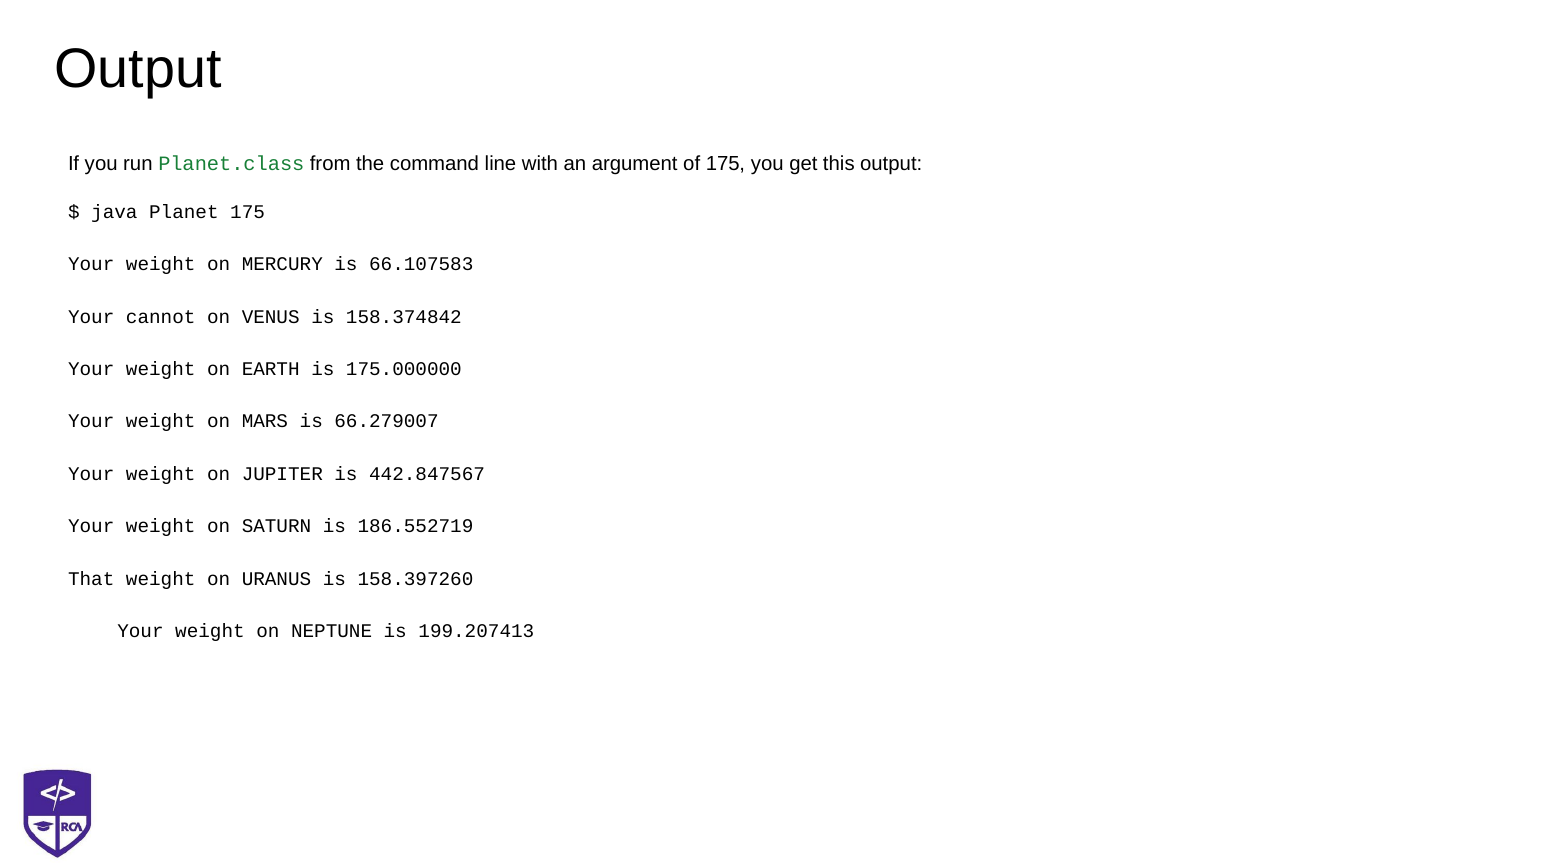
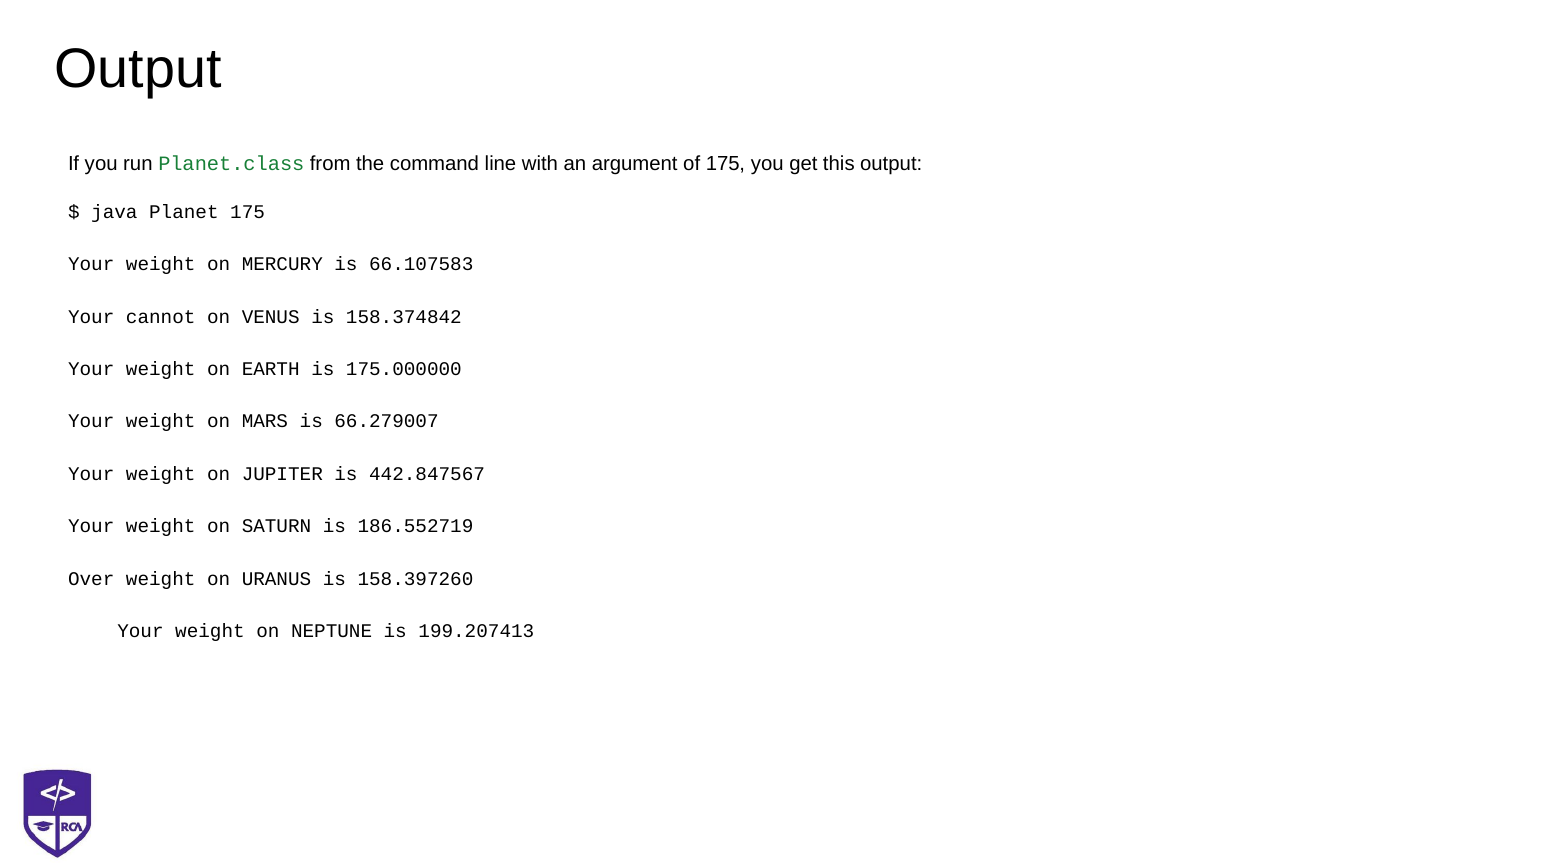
That: That -> Over (91, 579)
